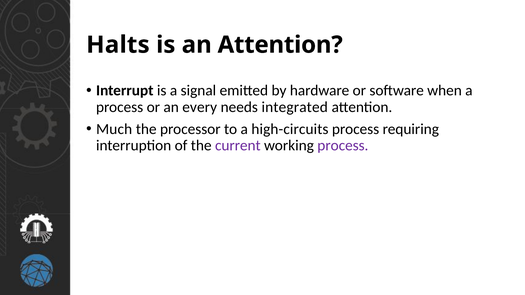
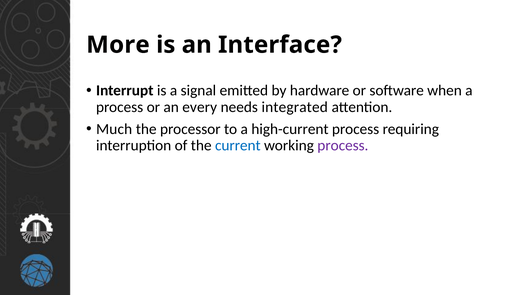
Halts: Halts -> More (118, 45)
an Attention: Attention -> Interface (280, 45)
high-circuits: high-circuits -> high-current (290, 129)
current colour: purple -> blue (238, 146)
